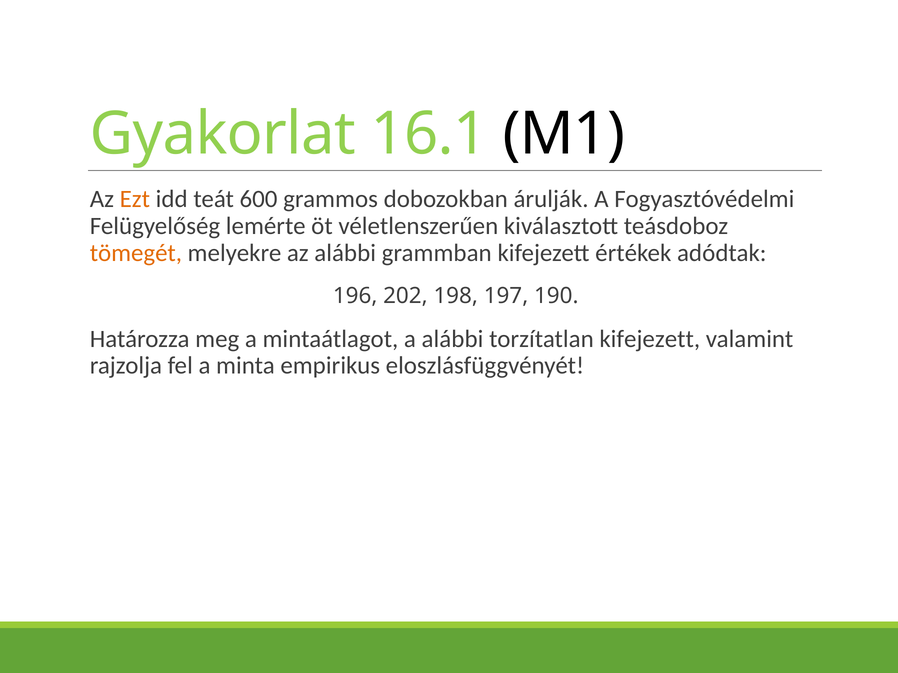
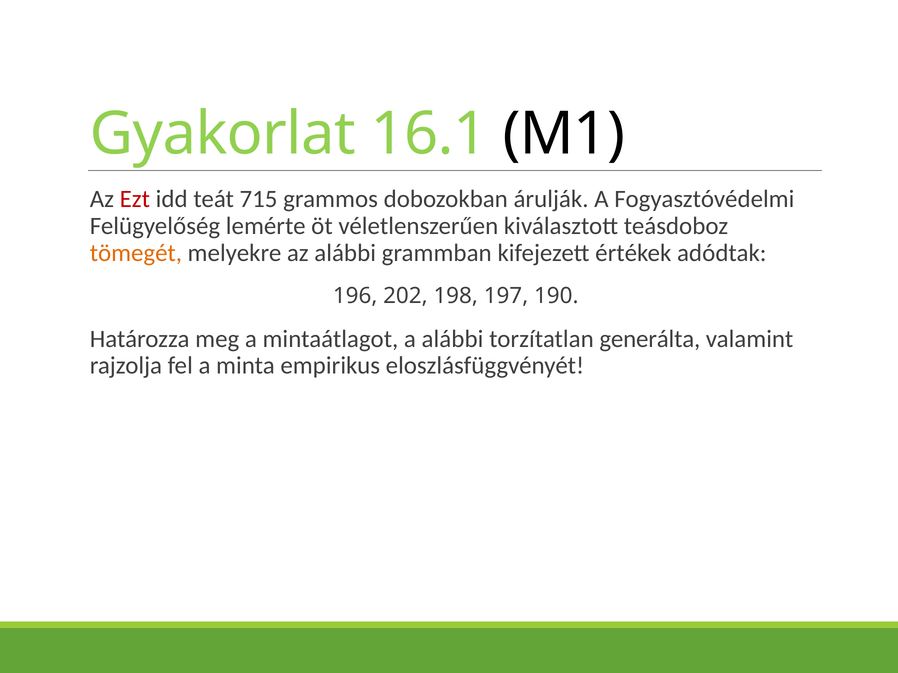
Ezt colour: orange -> red (135, 199)
600: 600 -> 715 (259, 199)
torzítatlan kifejezett: kifejezett -> generálta (650, 339)
